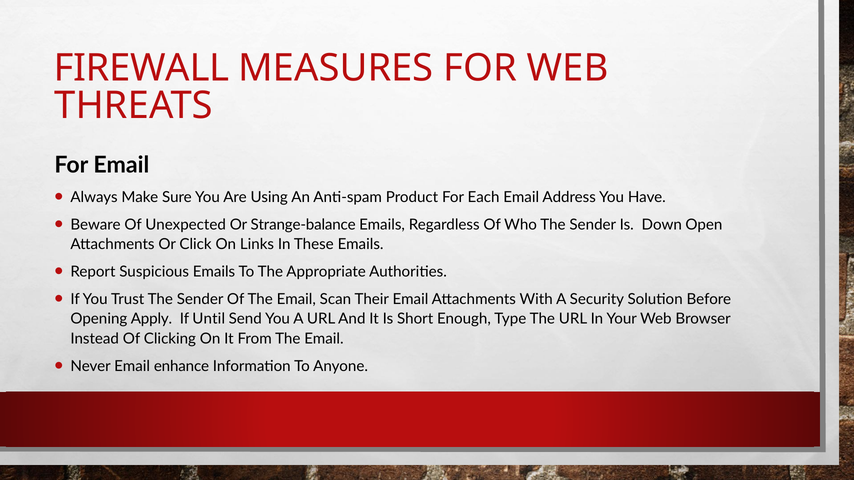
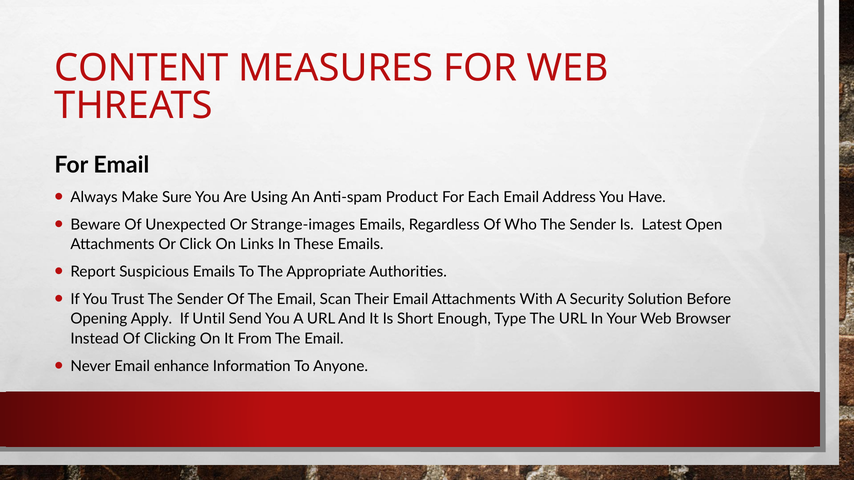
FIREWALL: FIREWALL -> CONTENT (142, 68)
Strange-balance: Strange-balance -> Strange-images (303, 225)
Down: Down -> Latest (662, 225)
